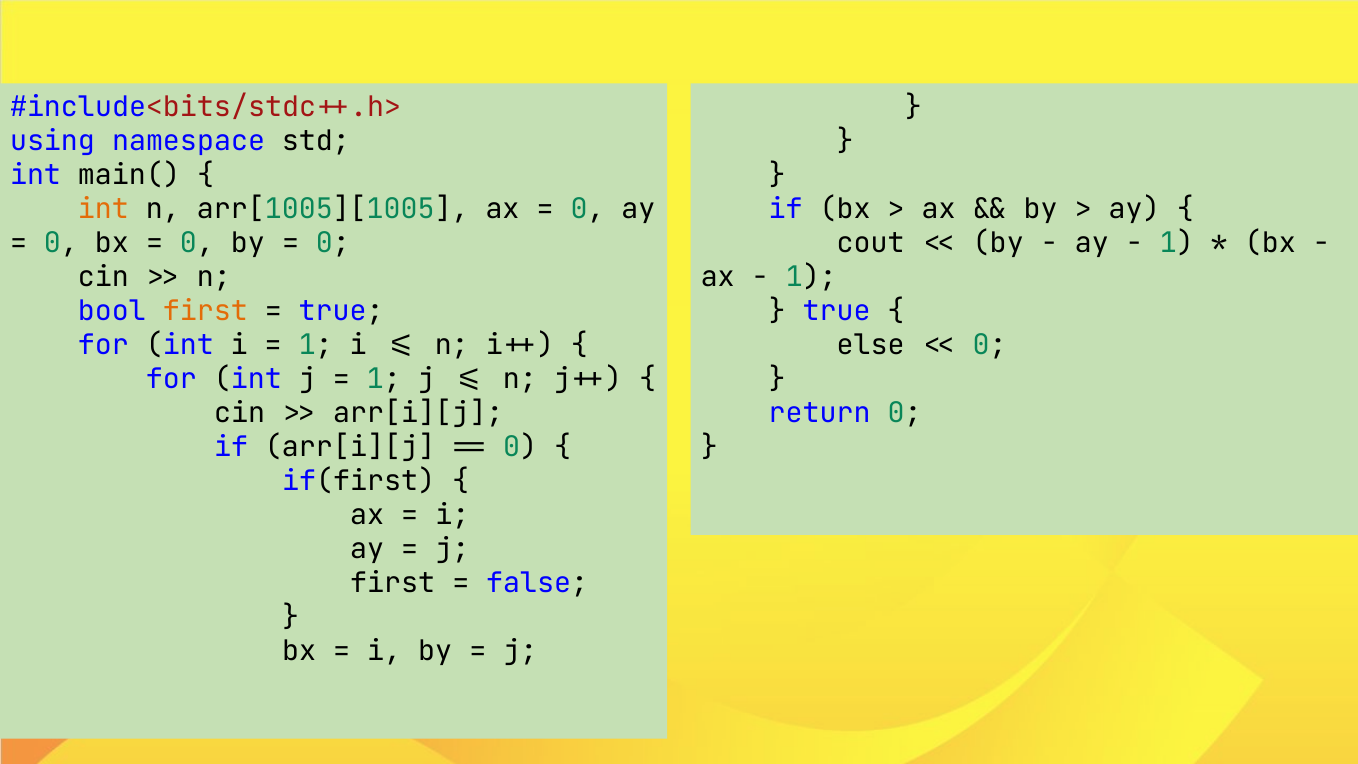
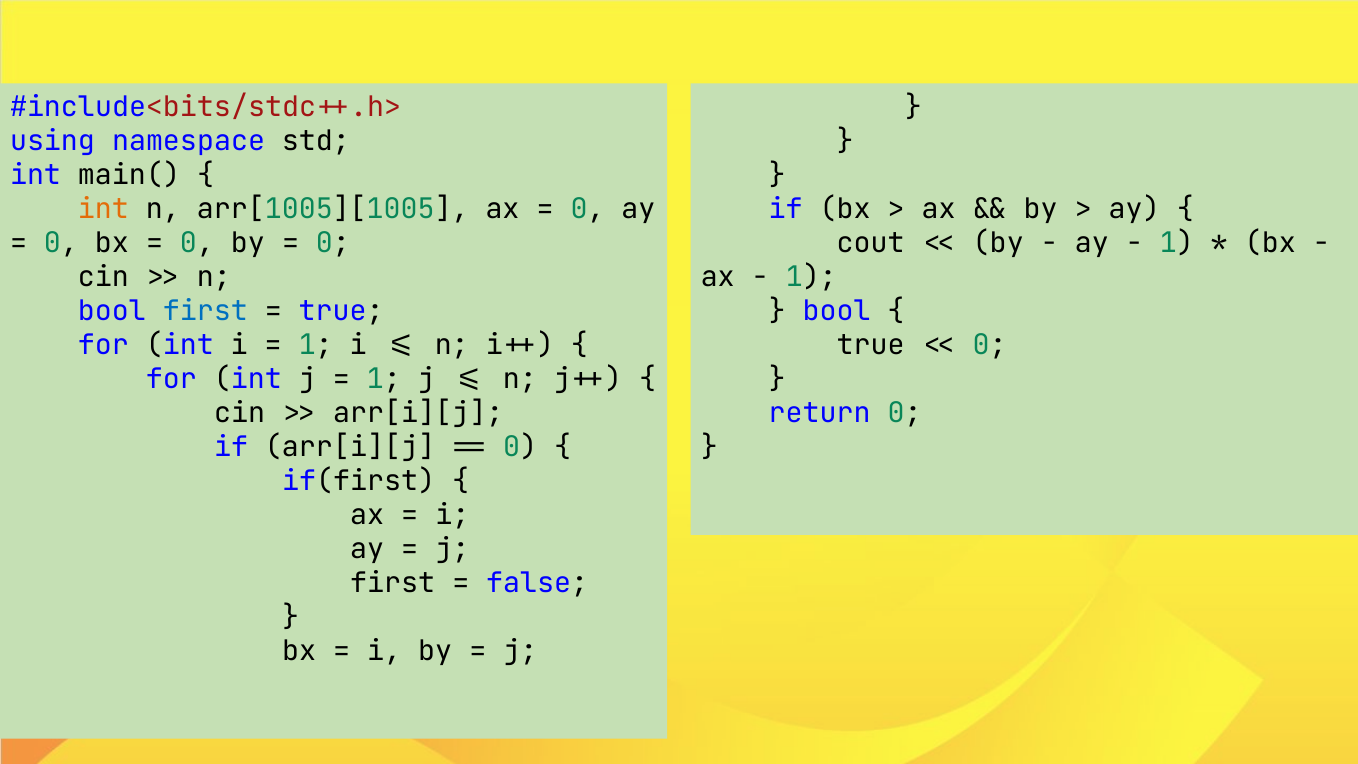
first colour: orange -> blue (205, 311)
true: true -> bool (837, 311)
else: else -> true (871, 345)
